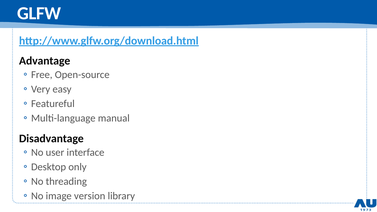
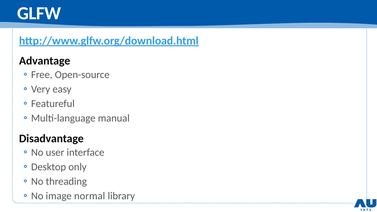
version: version -> normal (90, 196)
